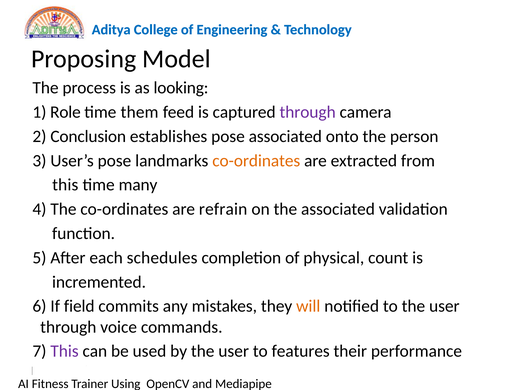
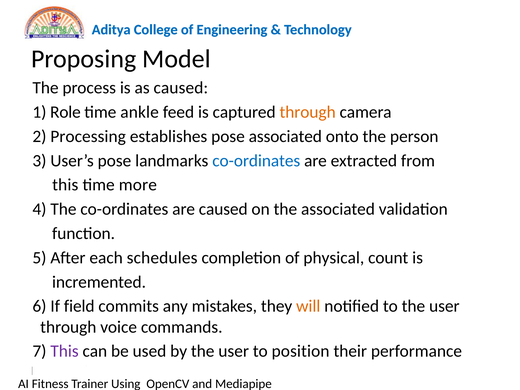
as looking: looking -> caused (181, 88)
them: them -> ankle (140, 112)
through colour: purple -> orange (308, 112)
Conclusion: Conclusion -> Processing (88, 136)
co-ordinates colour: orange -> blue (256, 161)
many: many -> more (138, 185)
are refrain: refrain -> caused (223, 209)
features: features -> position (301, 351)
